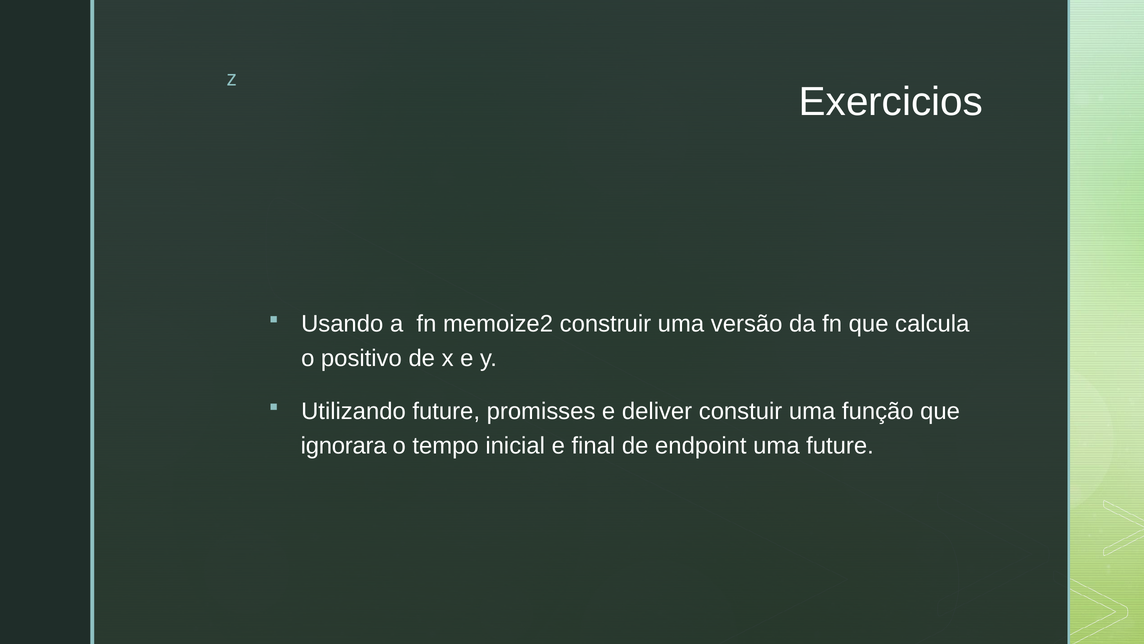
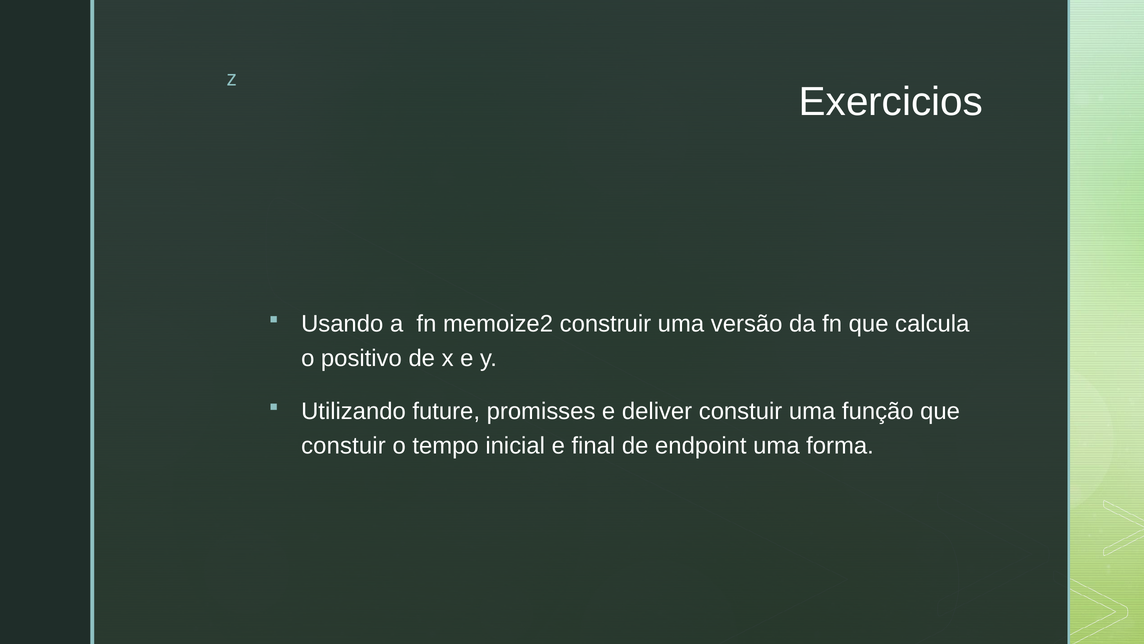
ignorara: ignorara -> constuir (343, 446)
uma future: future -> forma (840, 446)
